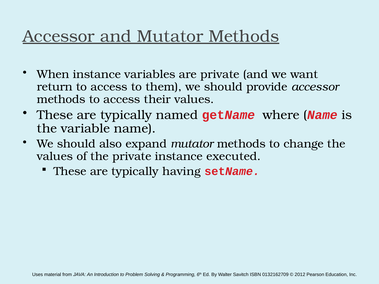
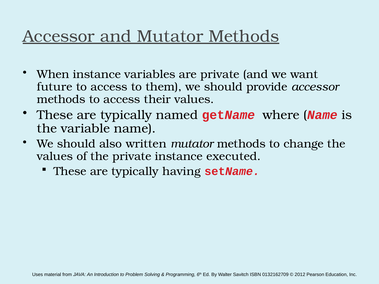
return: return -> future (55, 87)
expand: expand -> written (146, 144)
